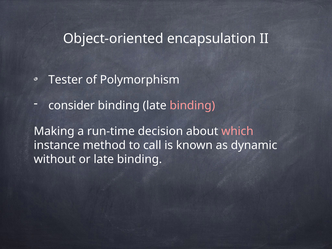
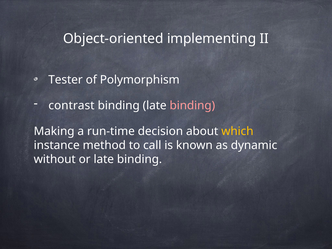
encapsulation: encapsulation -> implementing (212, 39)
consider: consider -> contrast (71, 105)
which colour: pink -> yellow (237, 131)
